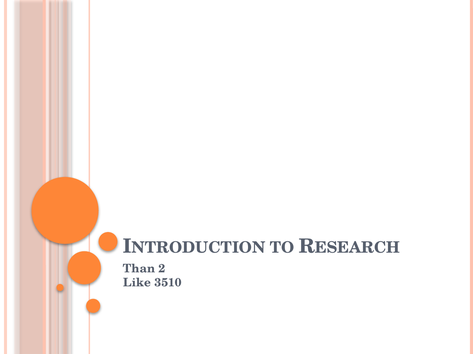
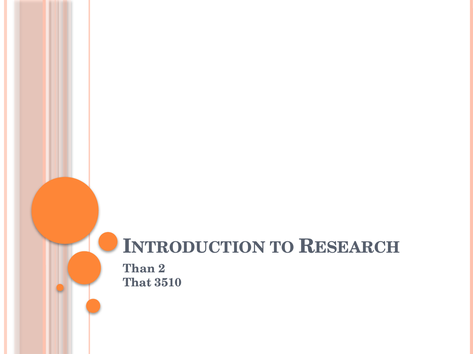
Like: Like -> That (137, 283)
